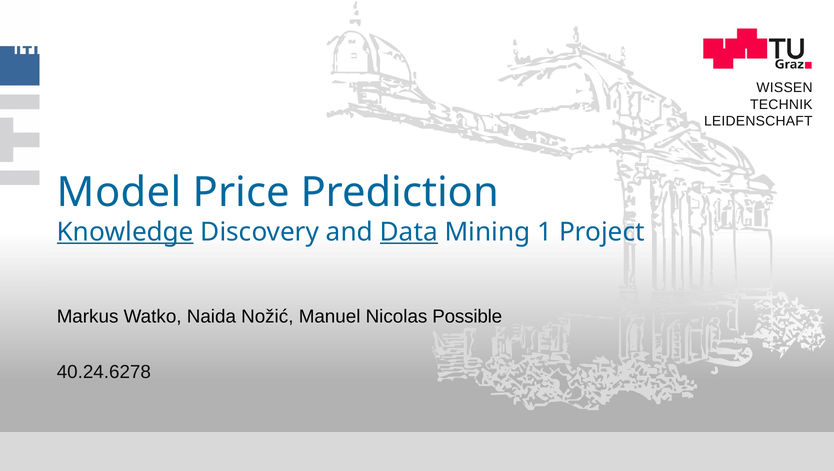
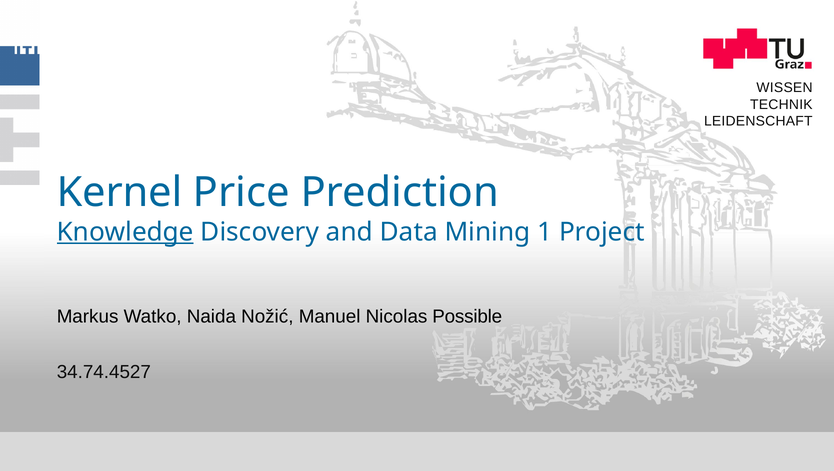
Model: Model -> Kernel (120, 193)
Data underline: present -> none (409, 232)
40.24.6278: 40.24.6278 -> 34.74.4527 (104, 373)
